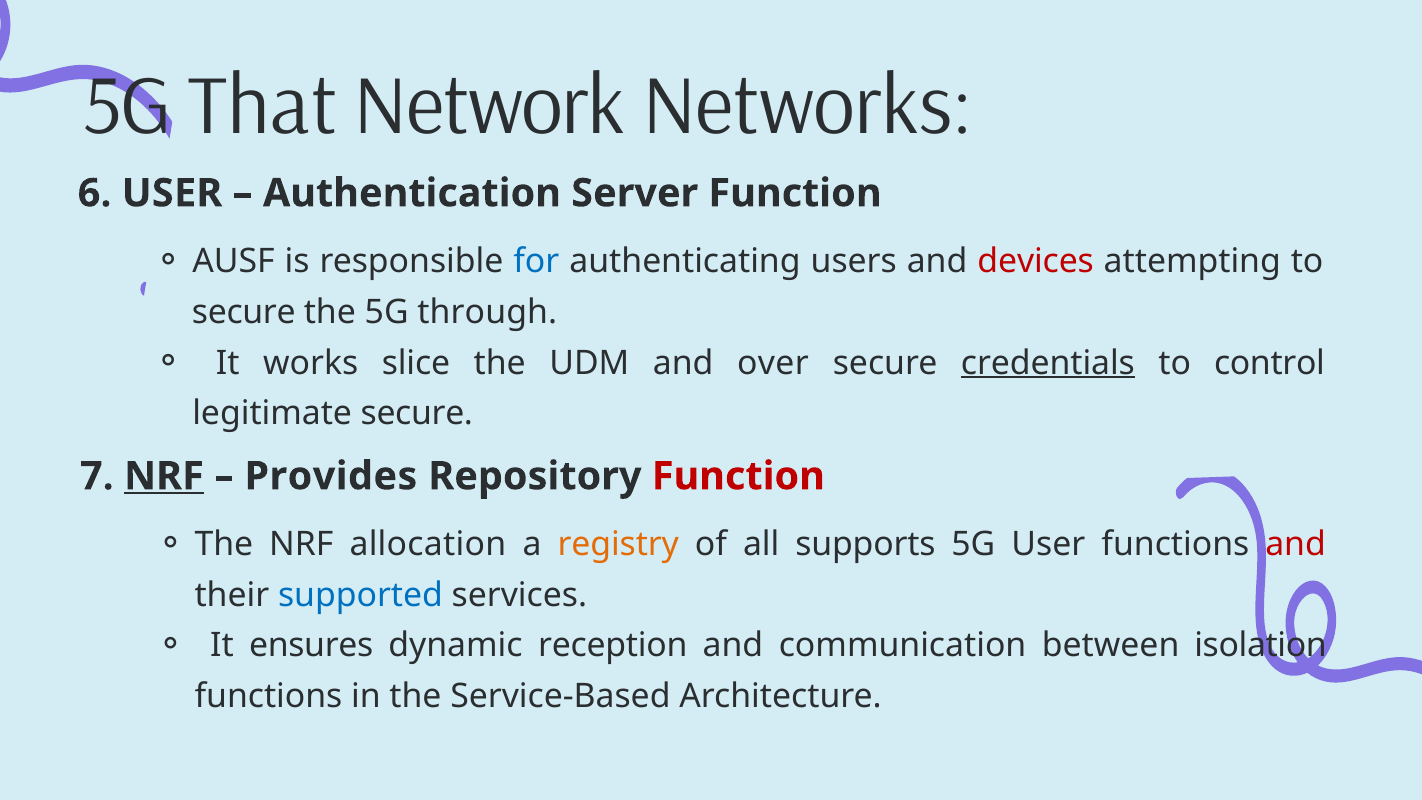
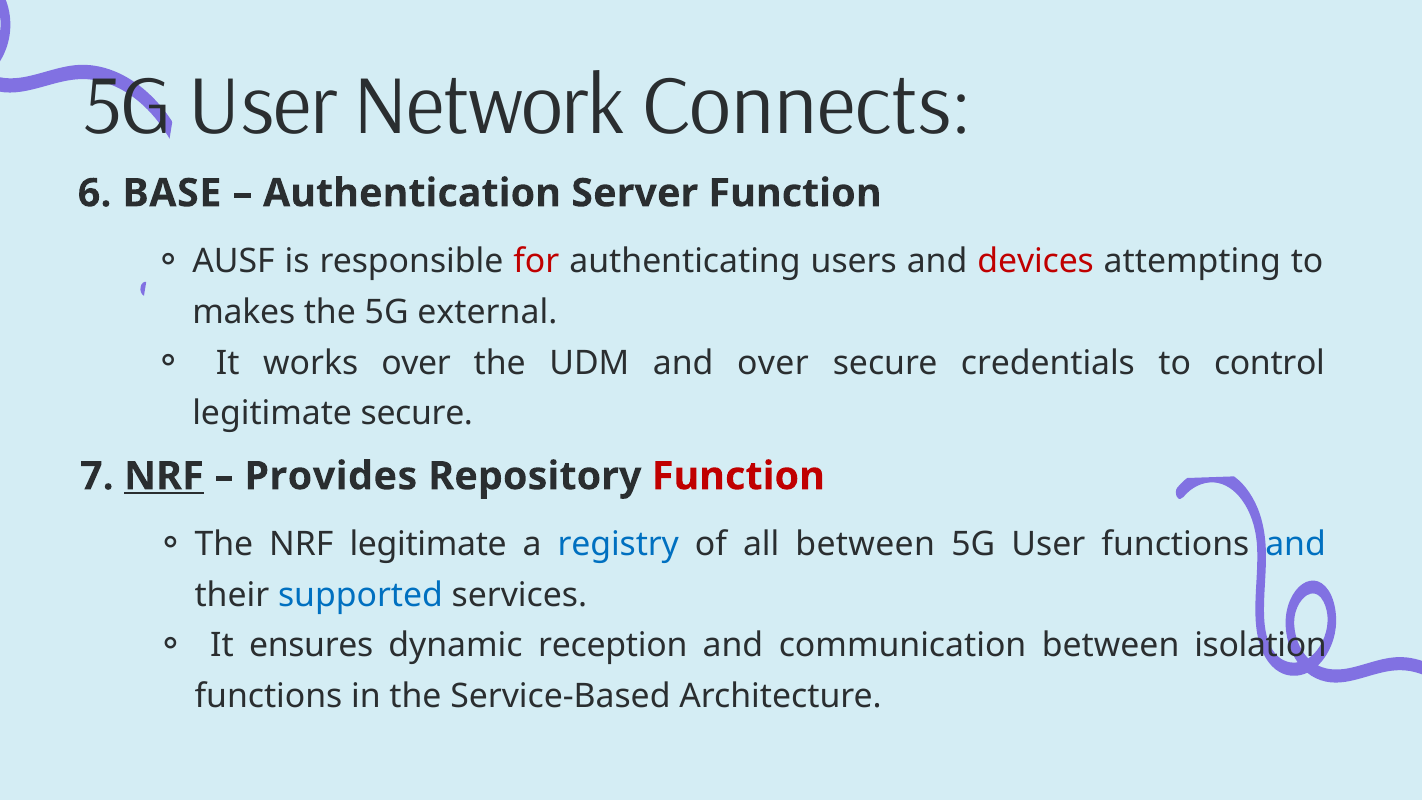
That: That -> User (264, 105)
Networks: Networks -> Connects (807, 105)
6 USER: USER -> BASE (172, 193)
for colour: blue -> red (536, 262)
secure: secure -> makes (244, 312)
through: through -> external (487, 312)
works slice: slice -> over (416, 363)
credentials underline: present -> none (1048, 363)
NRF allocation: allocation -> legitimate (428, 545)
registry colour: orange -> blue (618, 545)
all supports: supports -> between (865, 545)
and colour: red -> blue (1296, 545)
